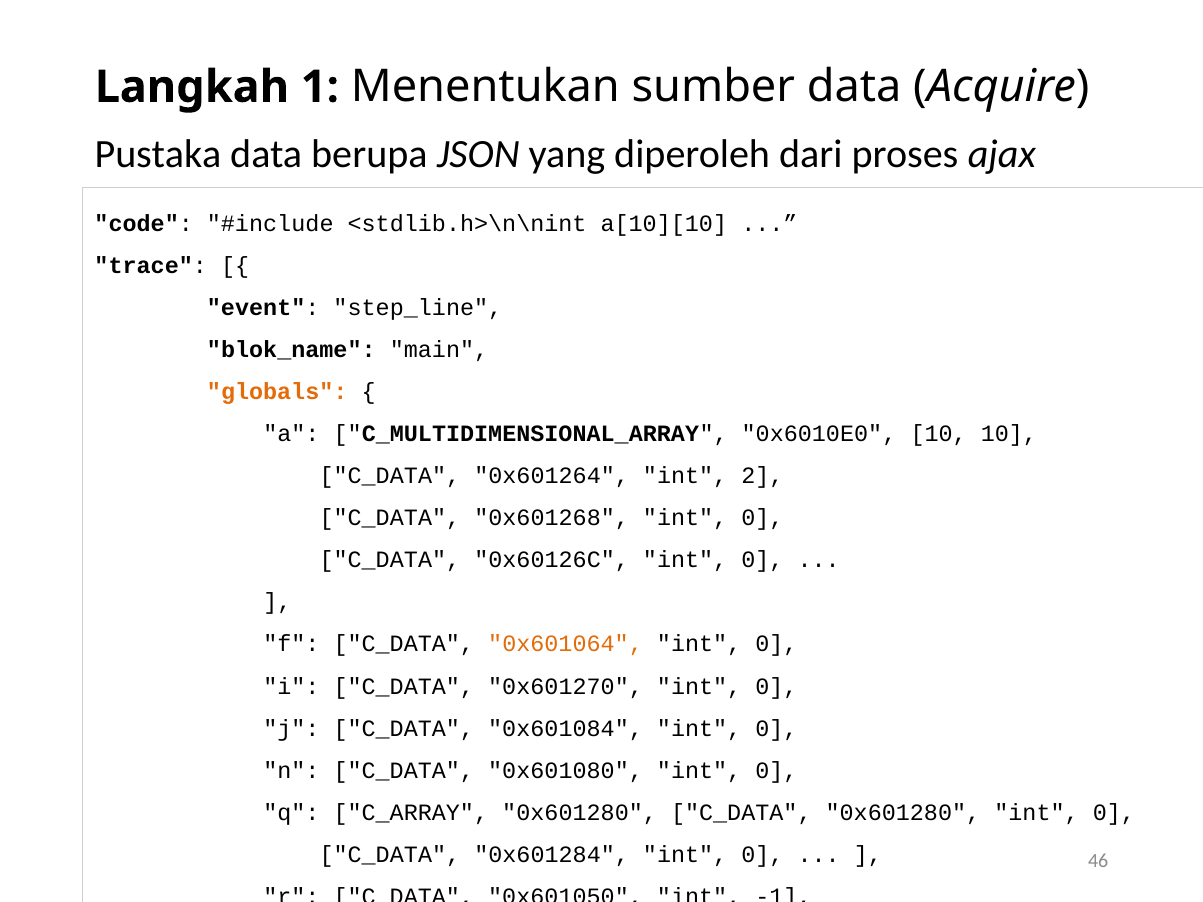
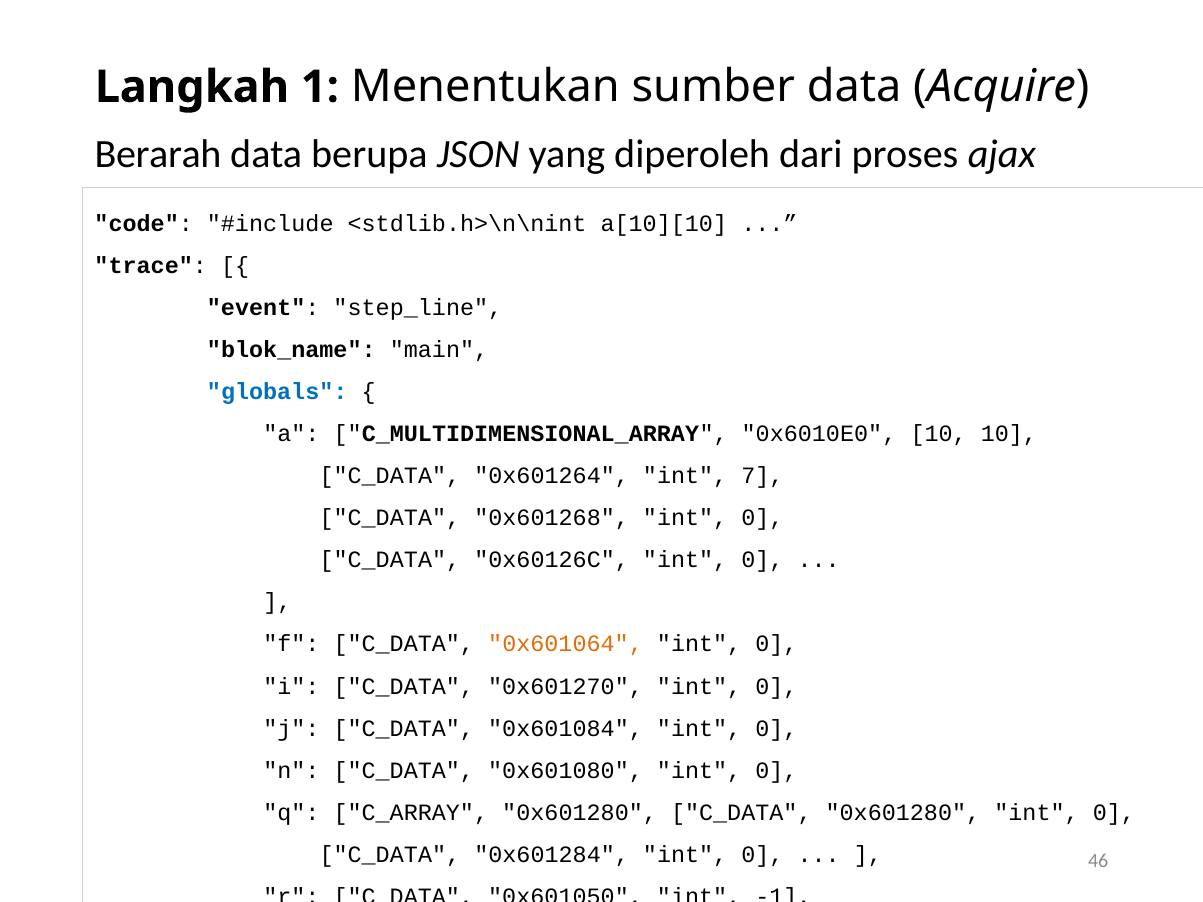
Pustaka: Pustaka -> Berarah (158, 154)
globals colour: orange -> blue (277, 392)
2: 2 -> 7 (762, 476)
